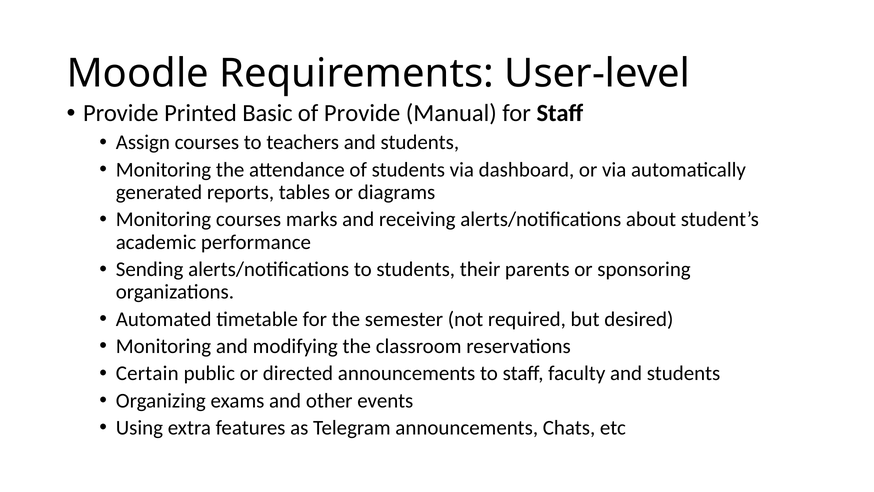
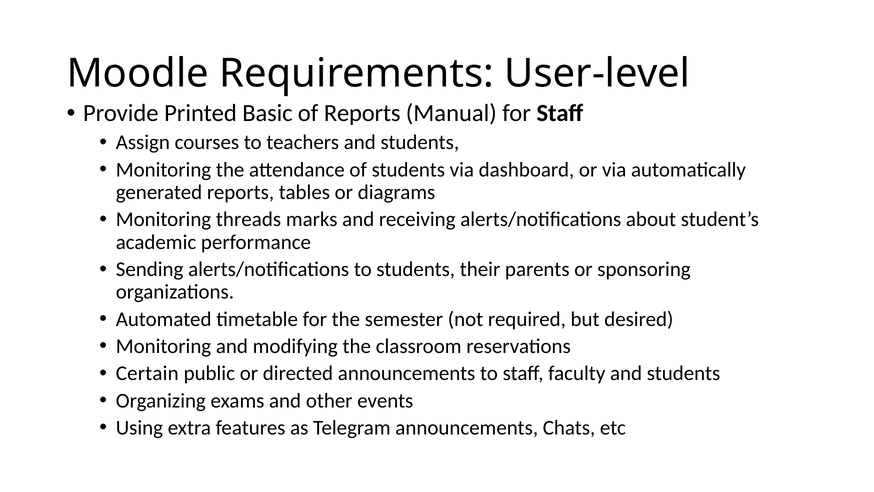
of Provide: Provide -> Reports (362, 113)
Monitoring courses: courses -> threads (249, 219)
